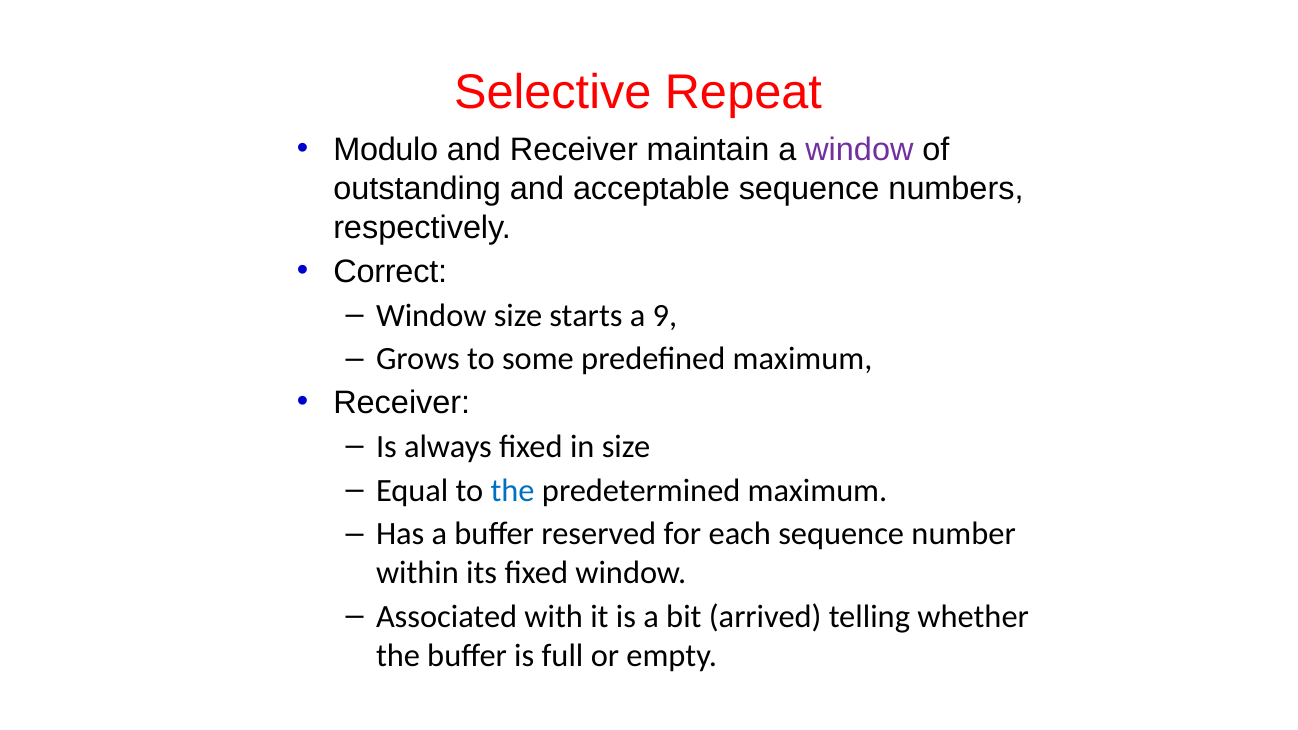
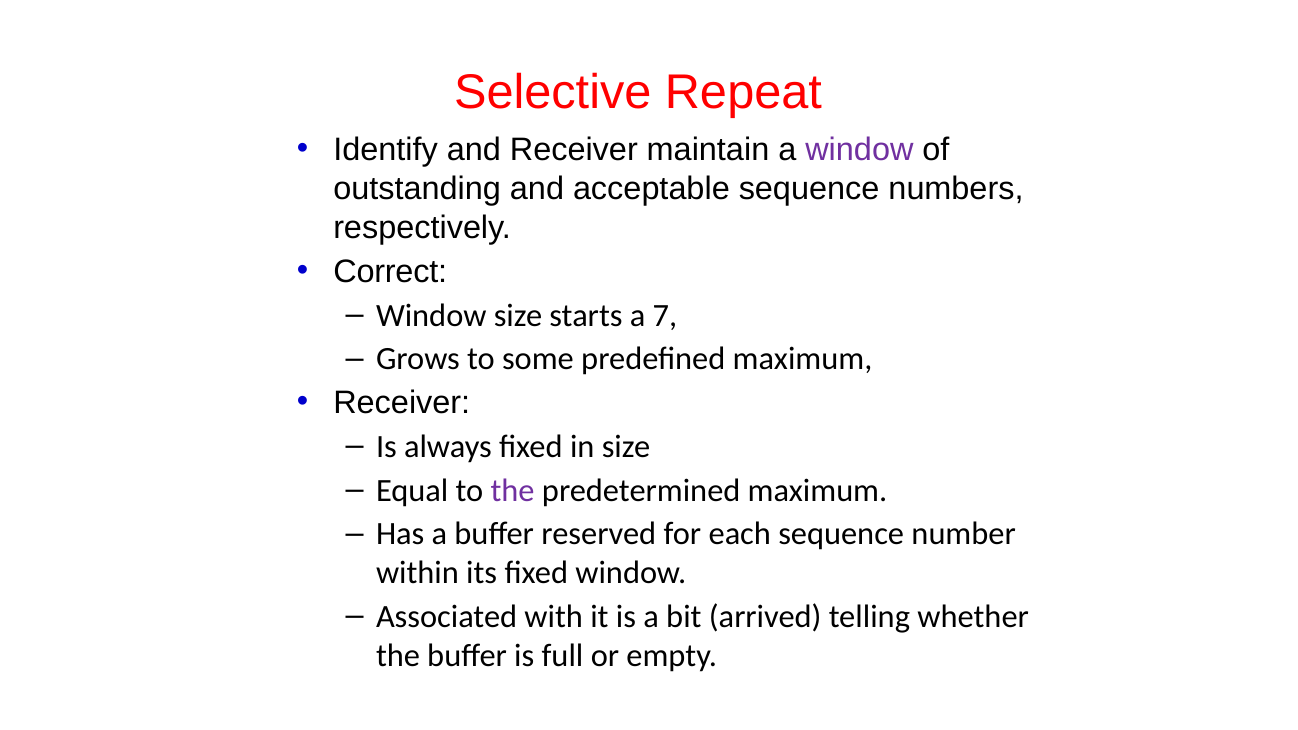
Modulo: Modulo -> Identify (386, 150)
9: 9 -> 7 (665, 315)
the colour: blue -> purple (513, 491)
